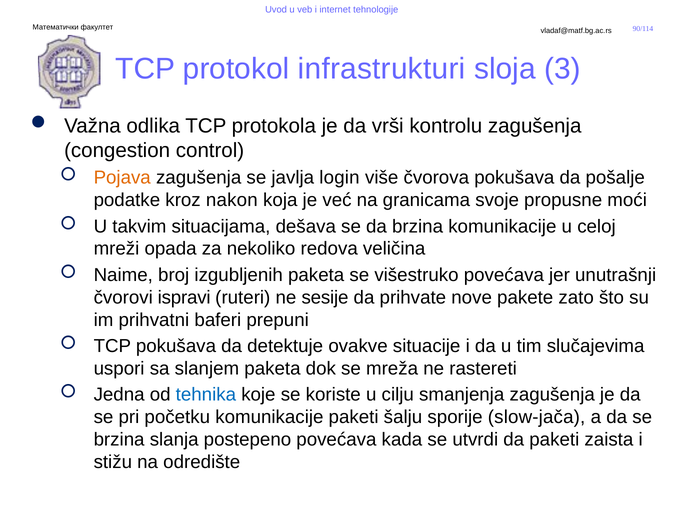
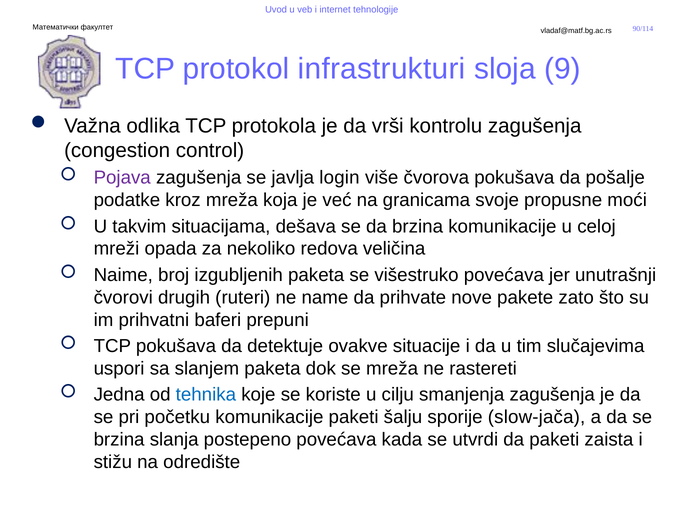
3: 3 -> 9 (562, 69)
Pojava colour: orange -> purple (122, 178)
kroz nakon: nakon -> mreža (232, 200)
ispravi: ispravi -> drugih (184, 297)
sesije: sesije -> name (325, 297)
